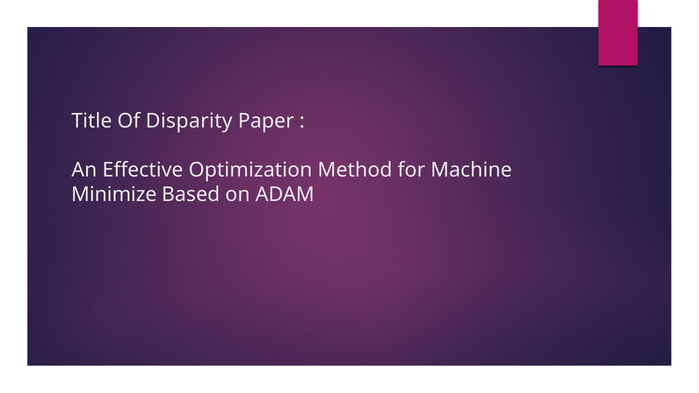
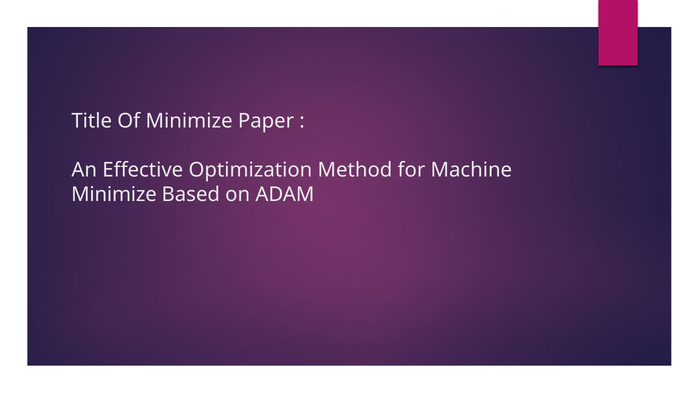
Of Disparity: Disparity -> Minimize (189, 121)
